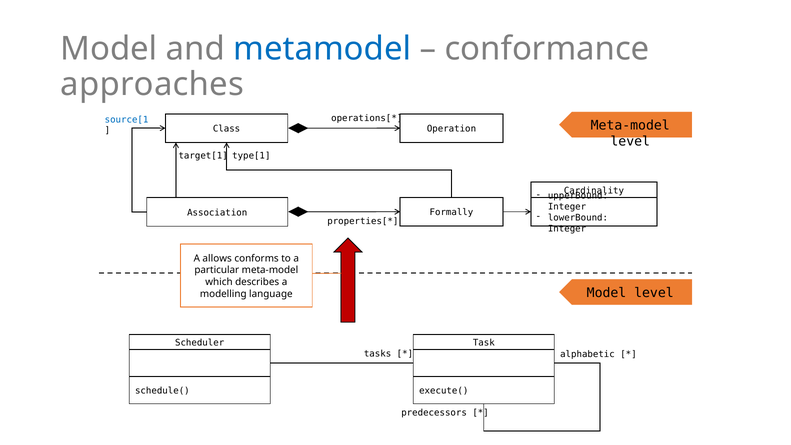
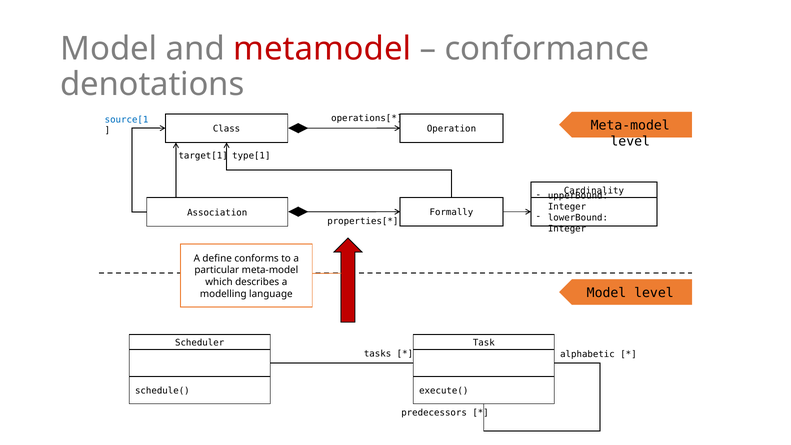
metamodel colour: blue -> red (322, 49)
approaches: approaches -> denotations (152, 84)
allows: allows -> define (217, 258)
